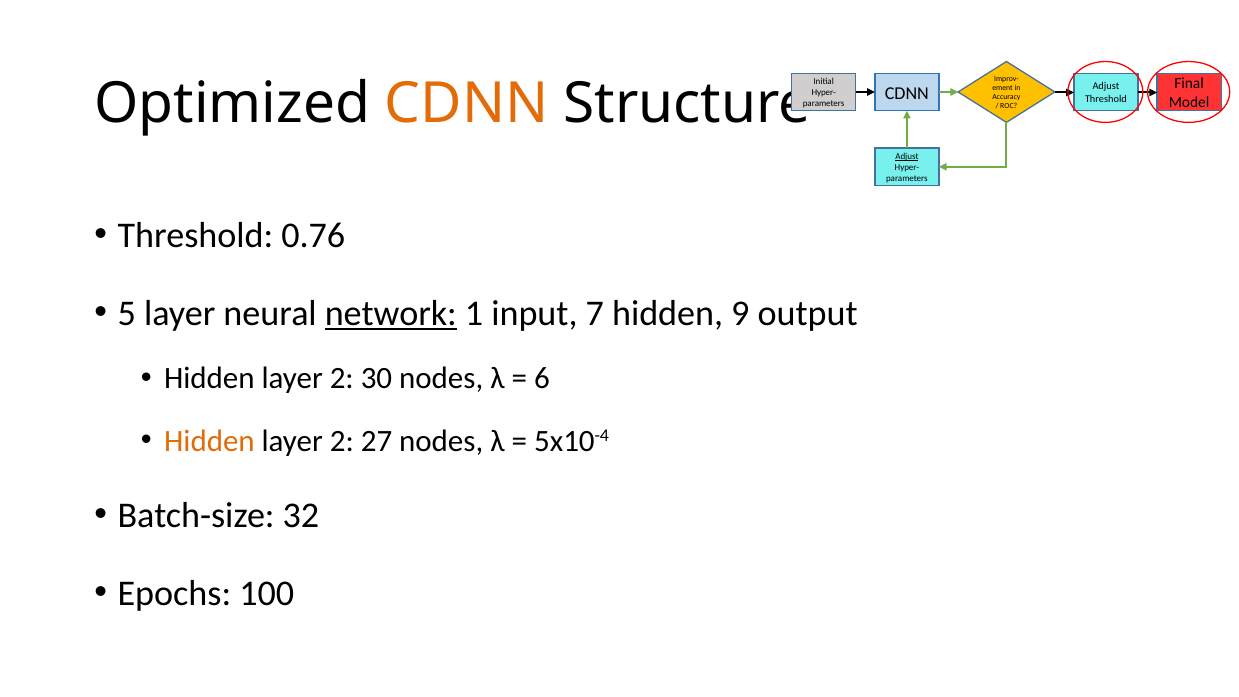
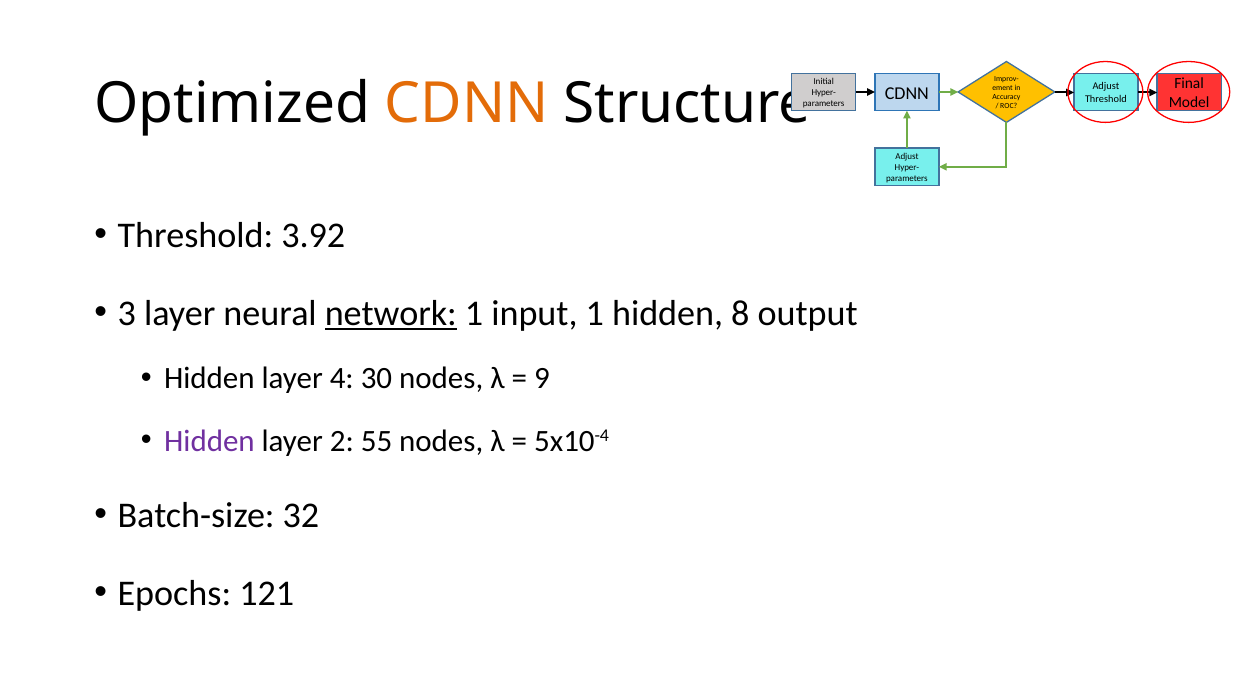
Adjust underline: present -> none (907, 157)
0.76: 0.76 -> 3.92 (313, 236)
5: 5 -> 3 (127, 314)
input 7: 7 -> 1 (595, 314)
9: 9 -> 8 (740, 314)
2: 2 -> 4 (342, 379)
6: 6 -> 9 (542, 379)
Hidden colour: orange -> purple (209, 441)
27: 27 -> 55 (377, 441)
100: 100 -> 121 (267, 594)
